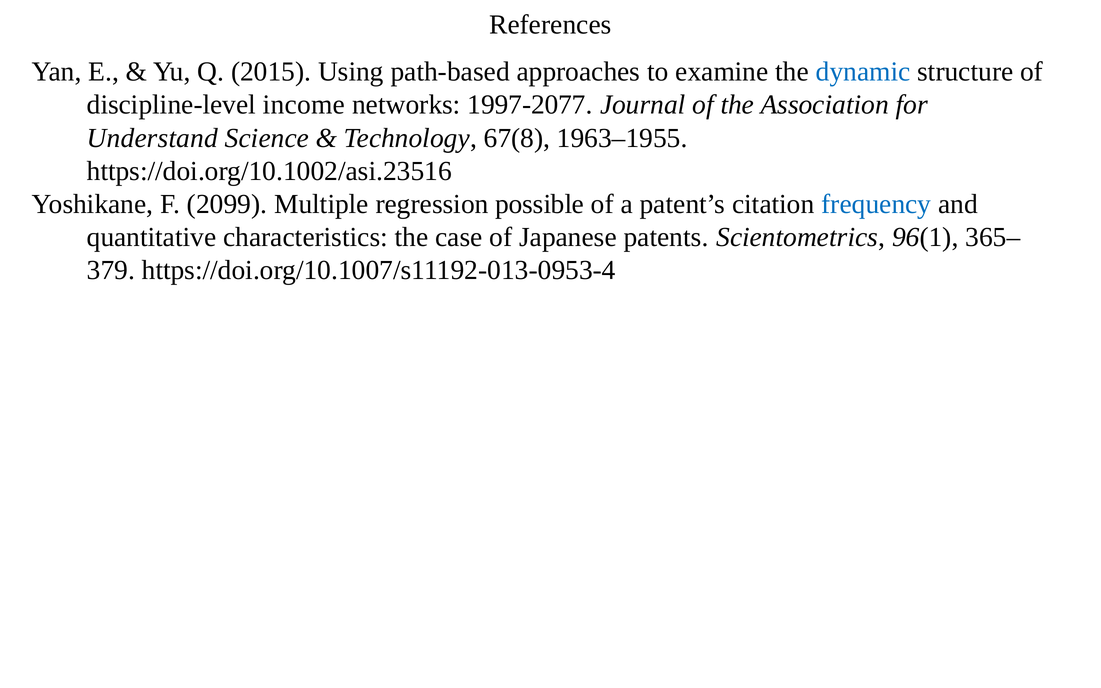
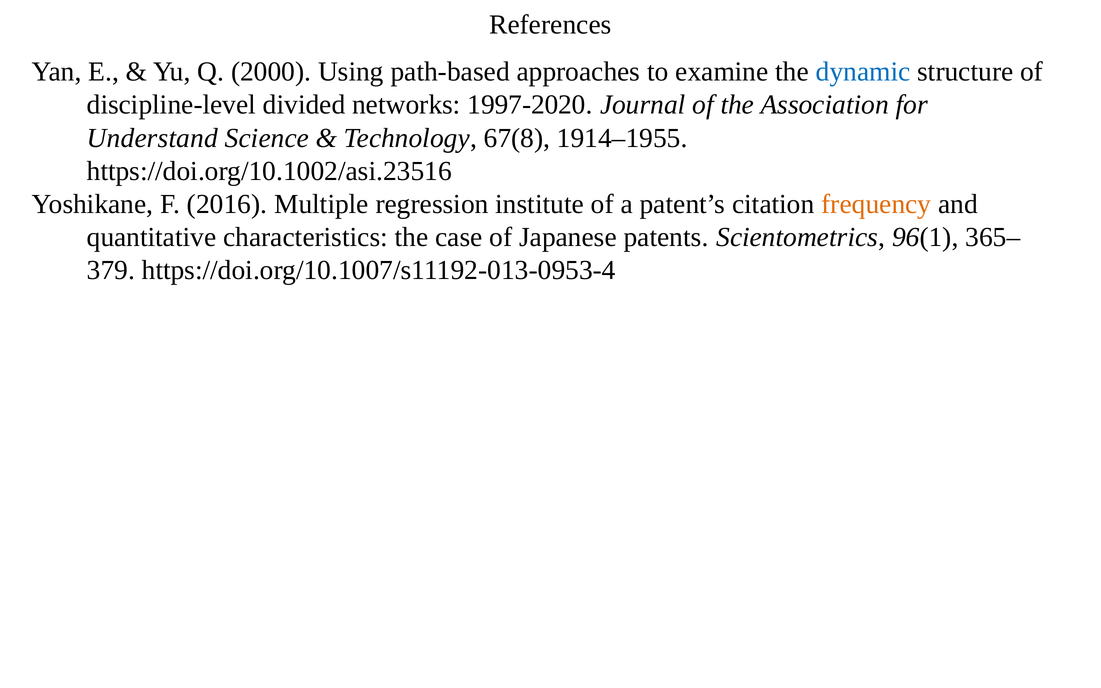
2015: 2015 -> 2000 (271, 72)
income: income -> divided (304, 105)
1997-2077: 1997-2077 -> 1997-2020 (530, 105)
1963–1955: 1963–1955 -> 1914–1955 (622, 138)
2099: 2099 -> 2016 (227, 204)
possible: possible -> institute (540, 204)
frequency colour: blue -> orange (876, 204)
